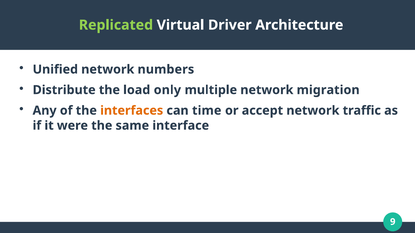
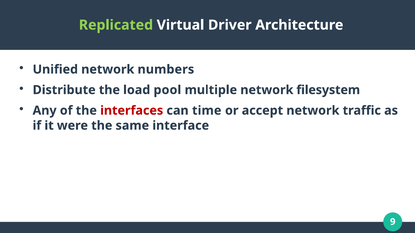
only: only -> pool (167, 90)
migration: migration -> filesystem (328, 90)
interfaces colour: orange -> red (132, 111)
